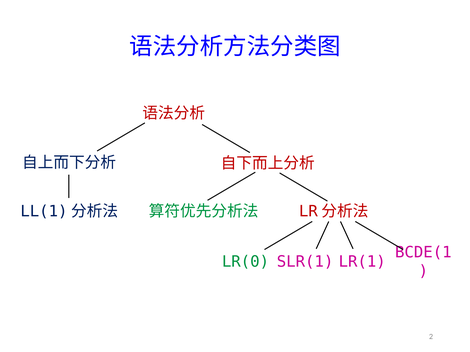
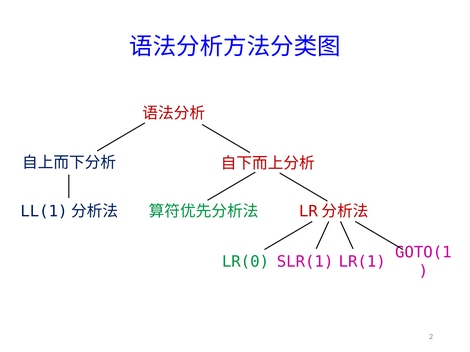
BCDE(1: BCDE(1 -> GOTO(1 (423, 253)
